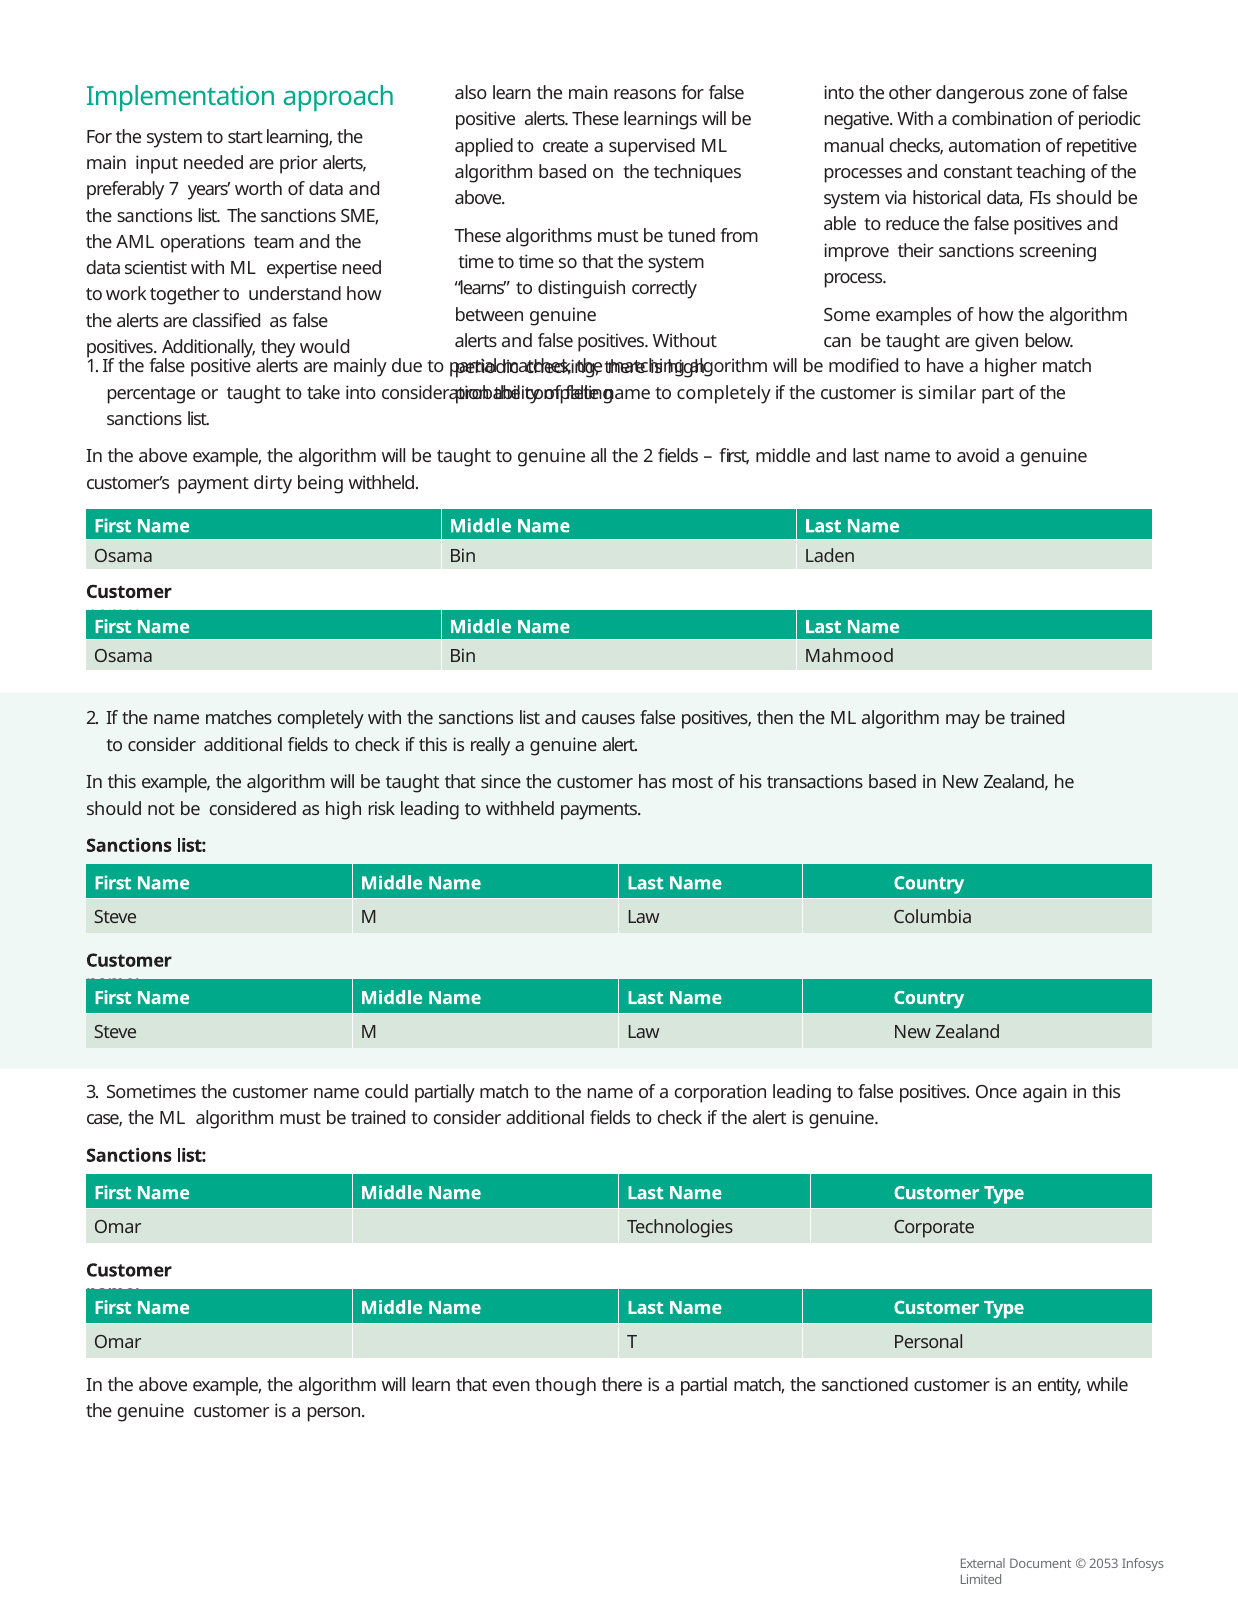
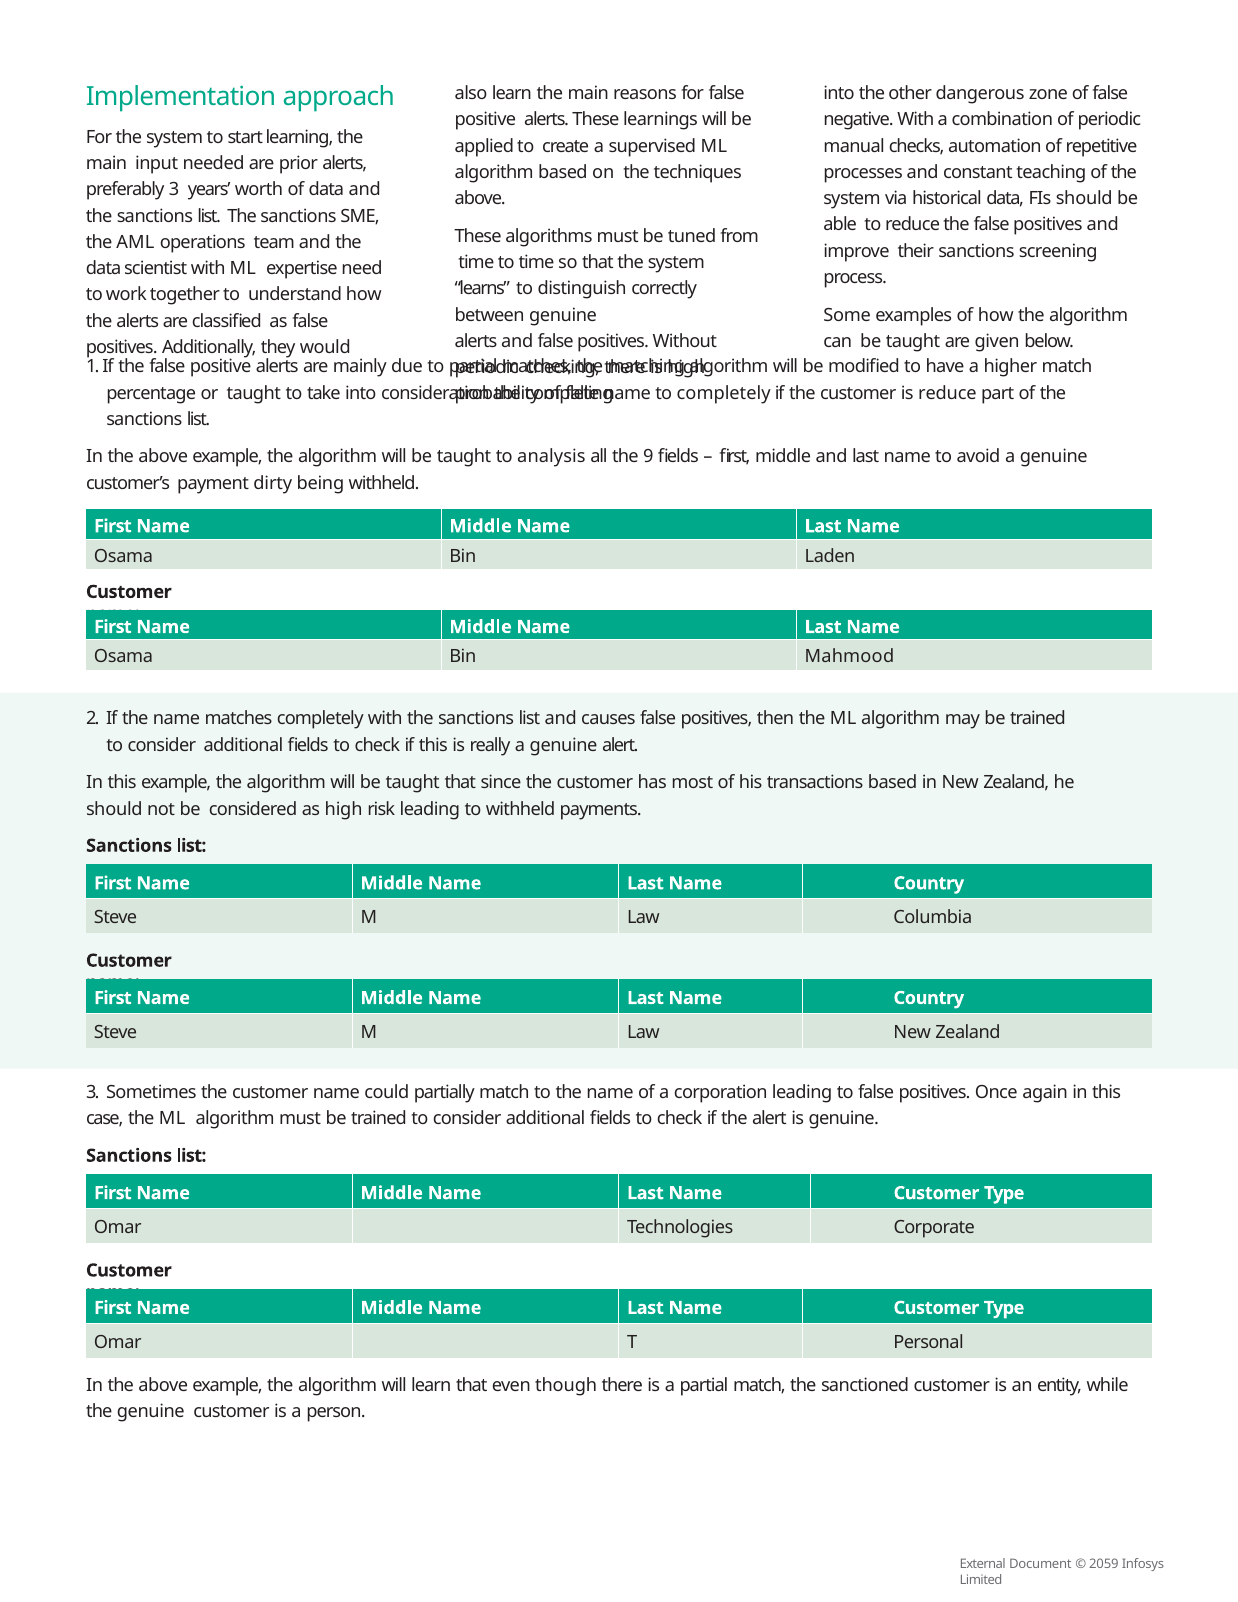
preferably 7: 7 -> 3 (174, 190)
is similar: similar -> reduce (947, 393)
to genuine: genuine -> analysis (551, 457)
the 2: 2 -> 9 (648, 457)
2053: 2053 -> 2059 (1104, 1564)
